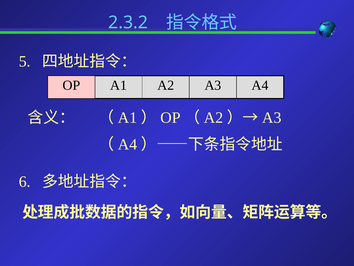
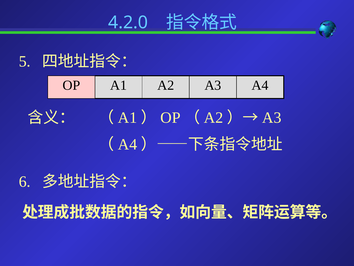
2.3.2: 2.3.2 -> 4.2.0 (128, 22)
